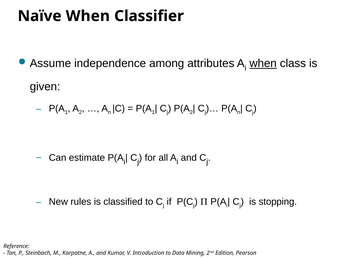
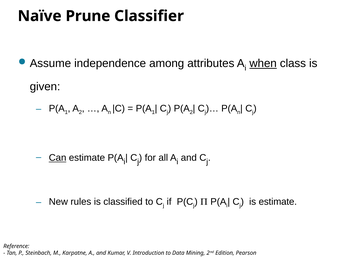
Naïve When: When -> Prune (88, 16)
Can underline: none -> present (58, 157)
is stopping: stopping -> estimate (278, 201)
